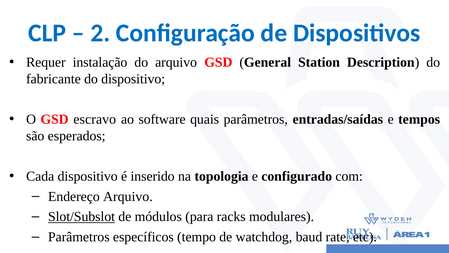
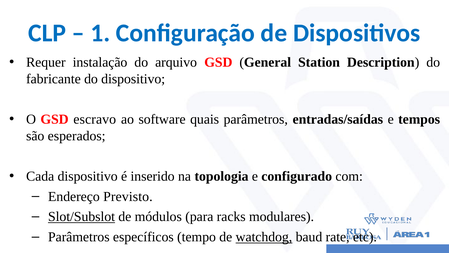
2: 2 -> 1 (100, 33)
Endereço Arquivo: Arquivo -> Previsto (128, 196)
watchdog underline: none -> present (264, 237)
